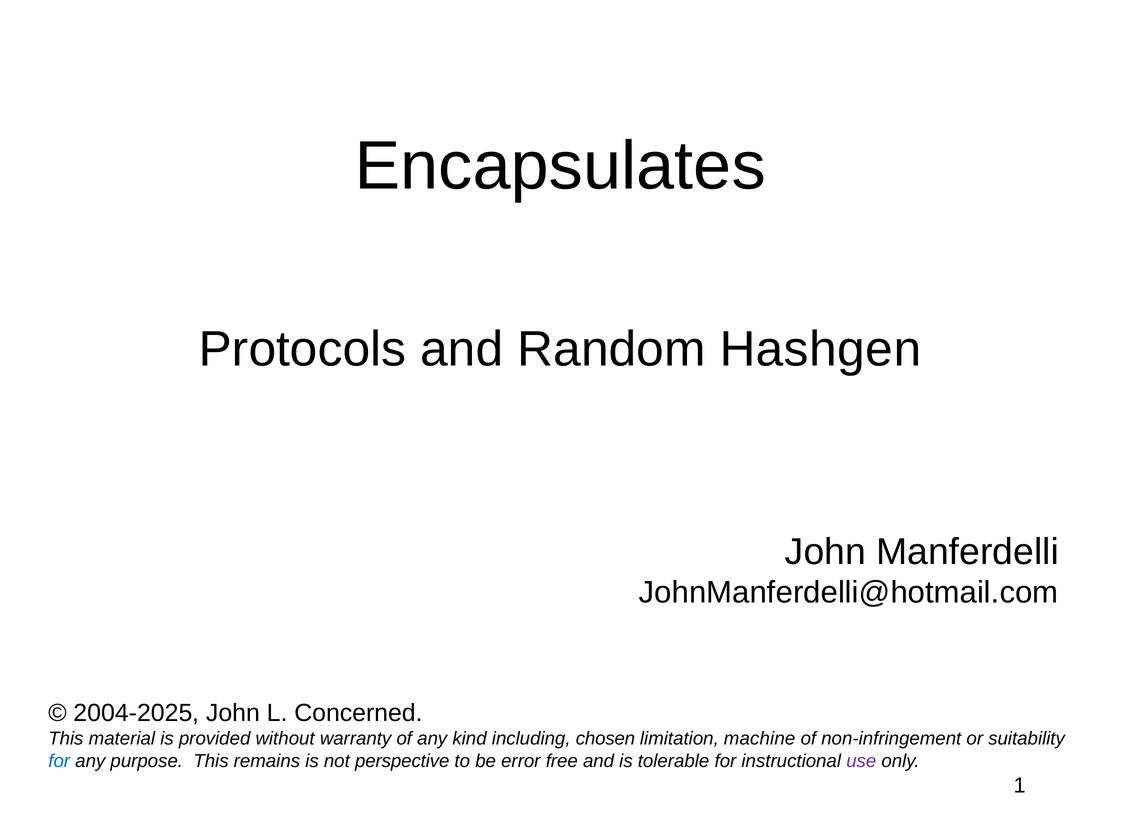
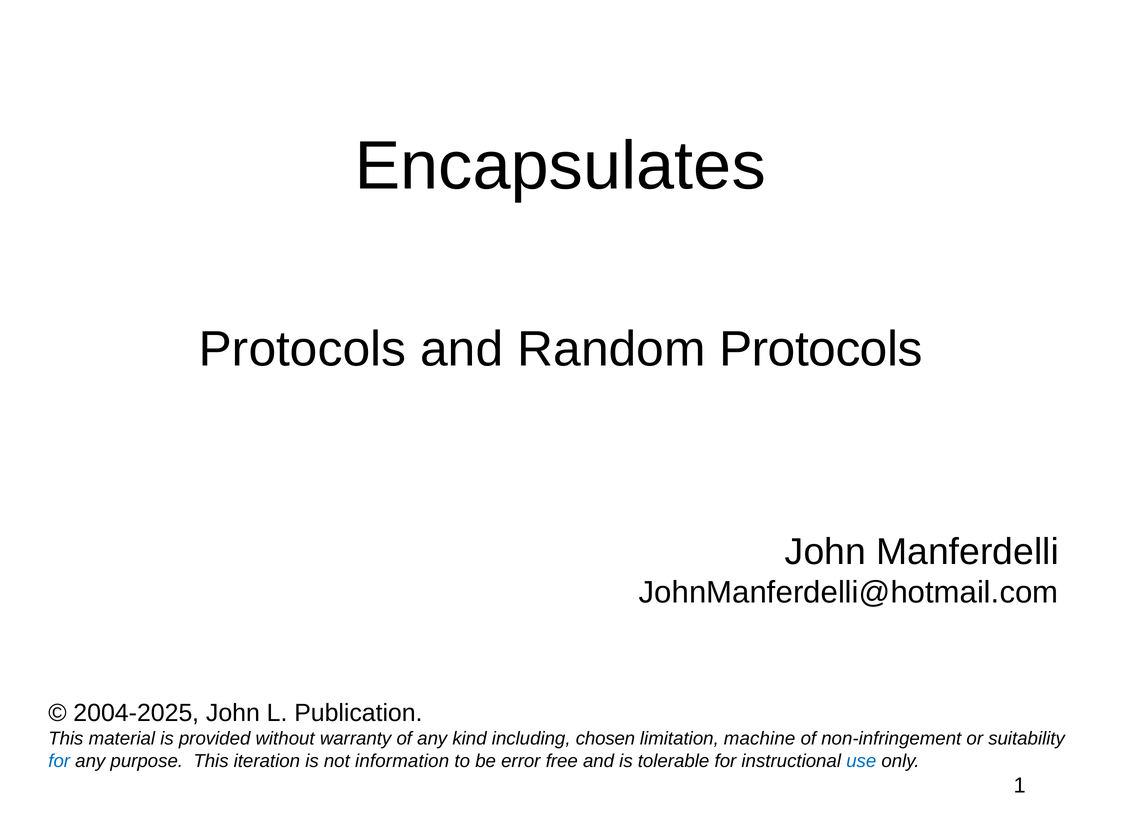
Random Hashgen: Hashgen -> Protocols (821, 350)
Concerned: Concerned -> Publication (358, 713)
remains: remains -> iteration (267, 762)
perspective: perspective -> information (402, 762)
use colour: purple -> blue (861, 762)
